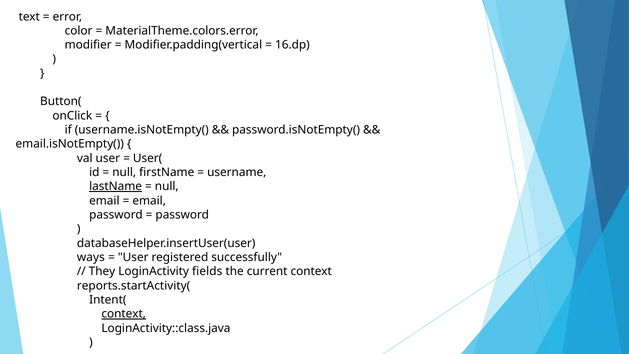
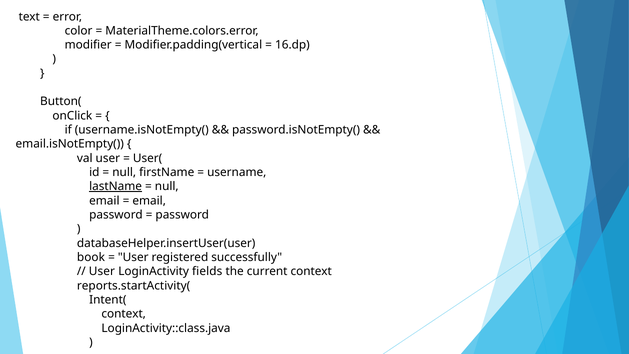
ways: ways -> book (91, 257)
They: They -> User (102, 271)
context underline: present -> none (124, 314)
